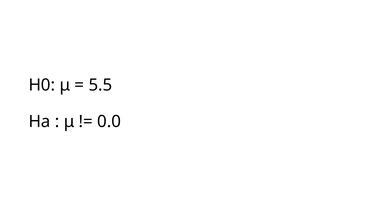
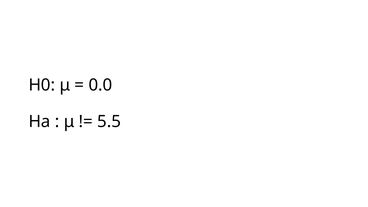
5.5: 5.5 -> 0.0 (100, 85)
0.0: 0.0 -> 5.5 (109, 122)
